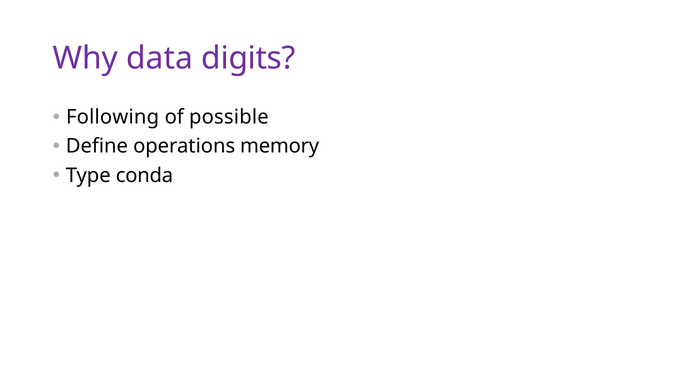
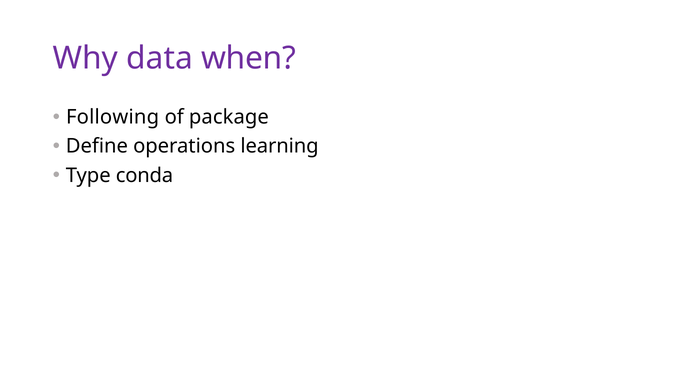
digits: digits -> when (249, 58)
possible: possible -> package (229, 117)
memory: memory -> learning (280, 146)
